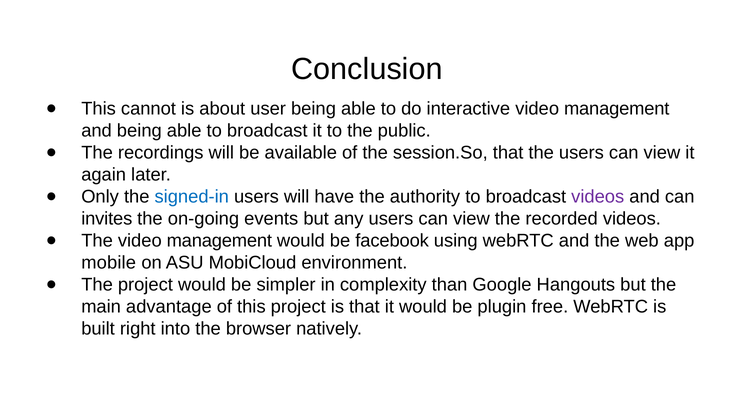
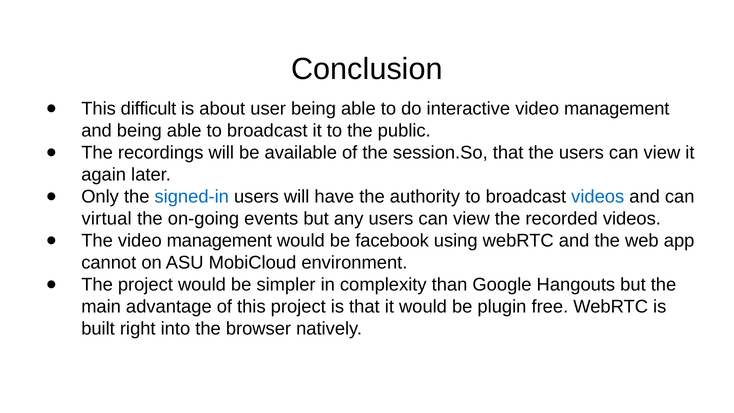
cannot: cannot -> difficult (149, 109)
videos colour: purple -> blue (598, 197)
invites: invites -> virtual (107, 219)
mobile: mobile -> cannot (109, 263)
